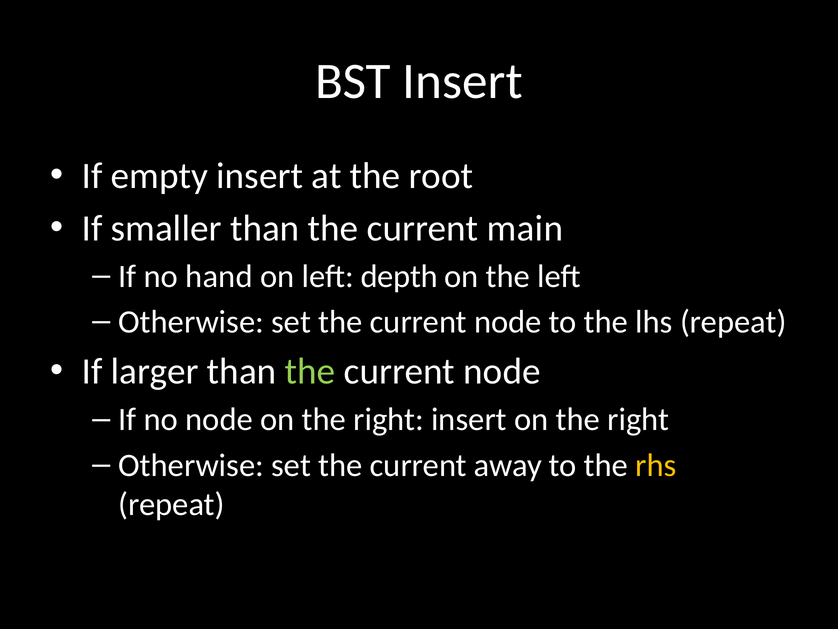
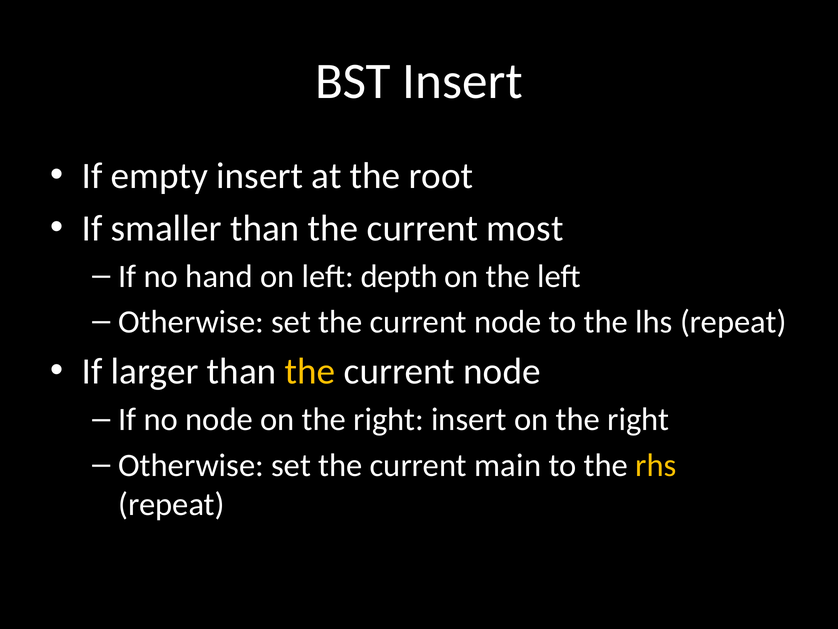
main: main -> most (525, 228)
the colour: light green -> yellow (310, 371)
away: away -> main (508, 465)
